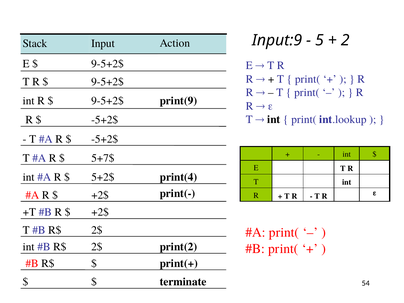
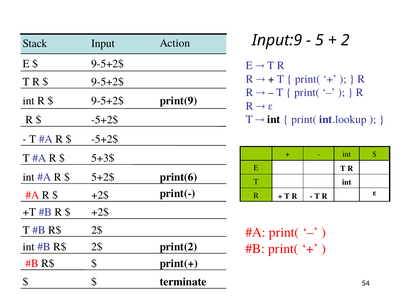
5+7$: 5+7$ -> 5+3$ (103, 158)
print(4: print(4 -> print(6 (178, 177)
